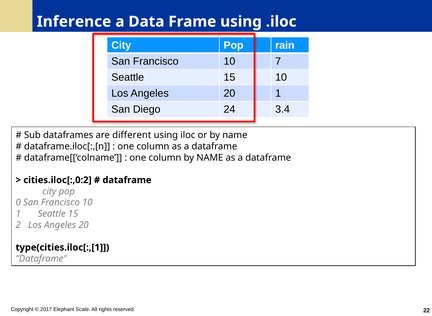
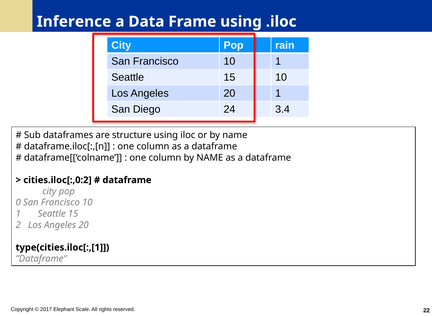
7: 7 -> 1 (278, 61)
different: different -> structure (132, 135)
